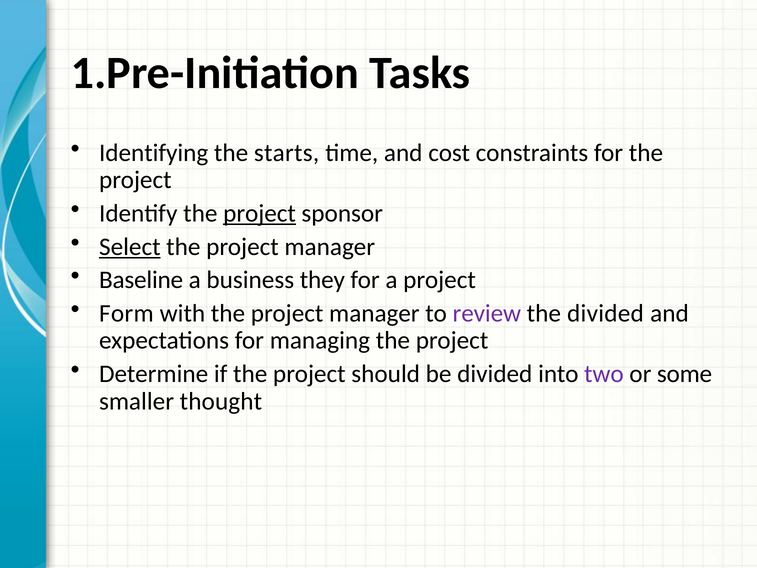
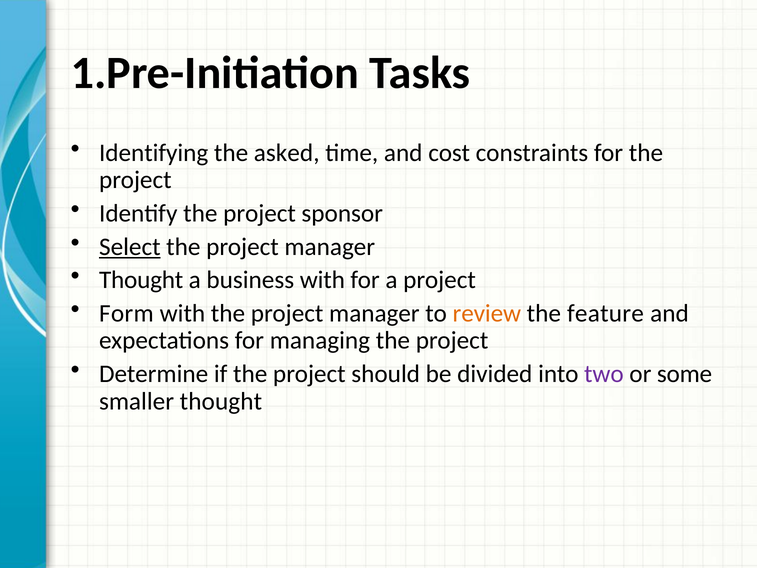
starts: starts -> asked (287, 153)
project underline: present -> none (260, 213)
Baseline: Baseline -> Thought (141, 280)
business they: they -> with (322, 280)
review colour: purple -> orange (487, 313)
the divided: divided -> feature (605, 313)
